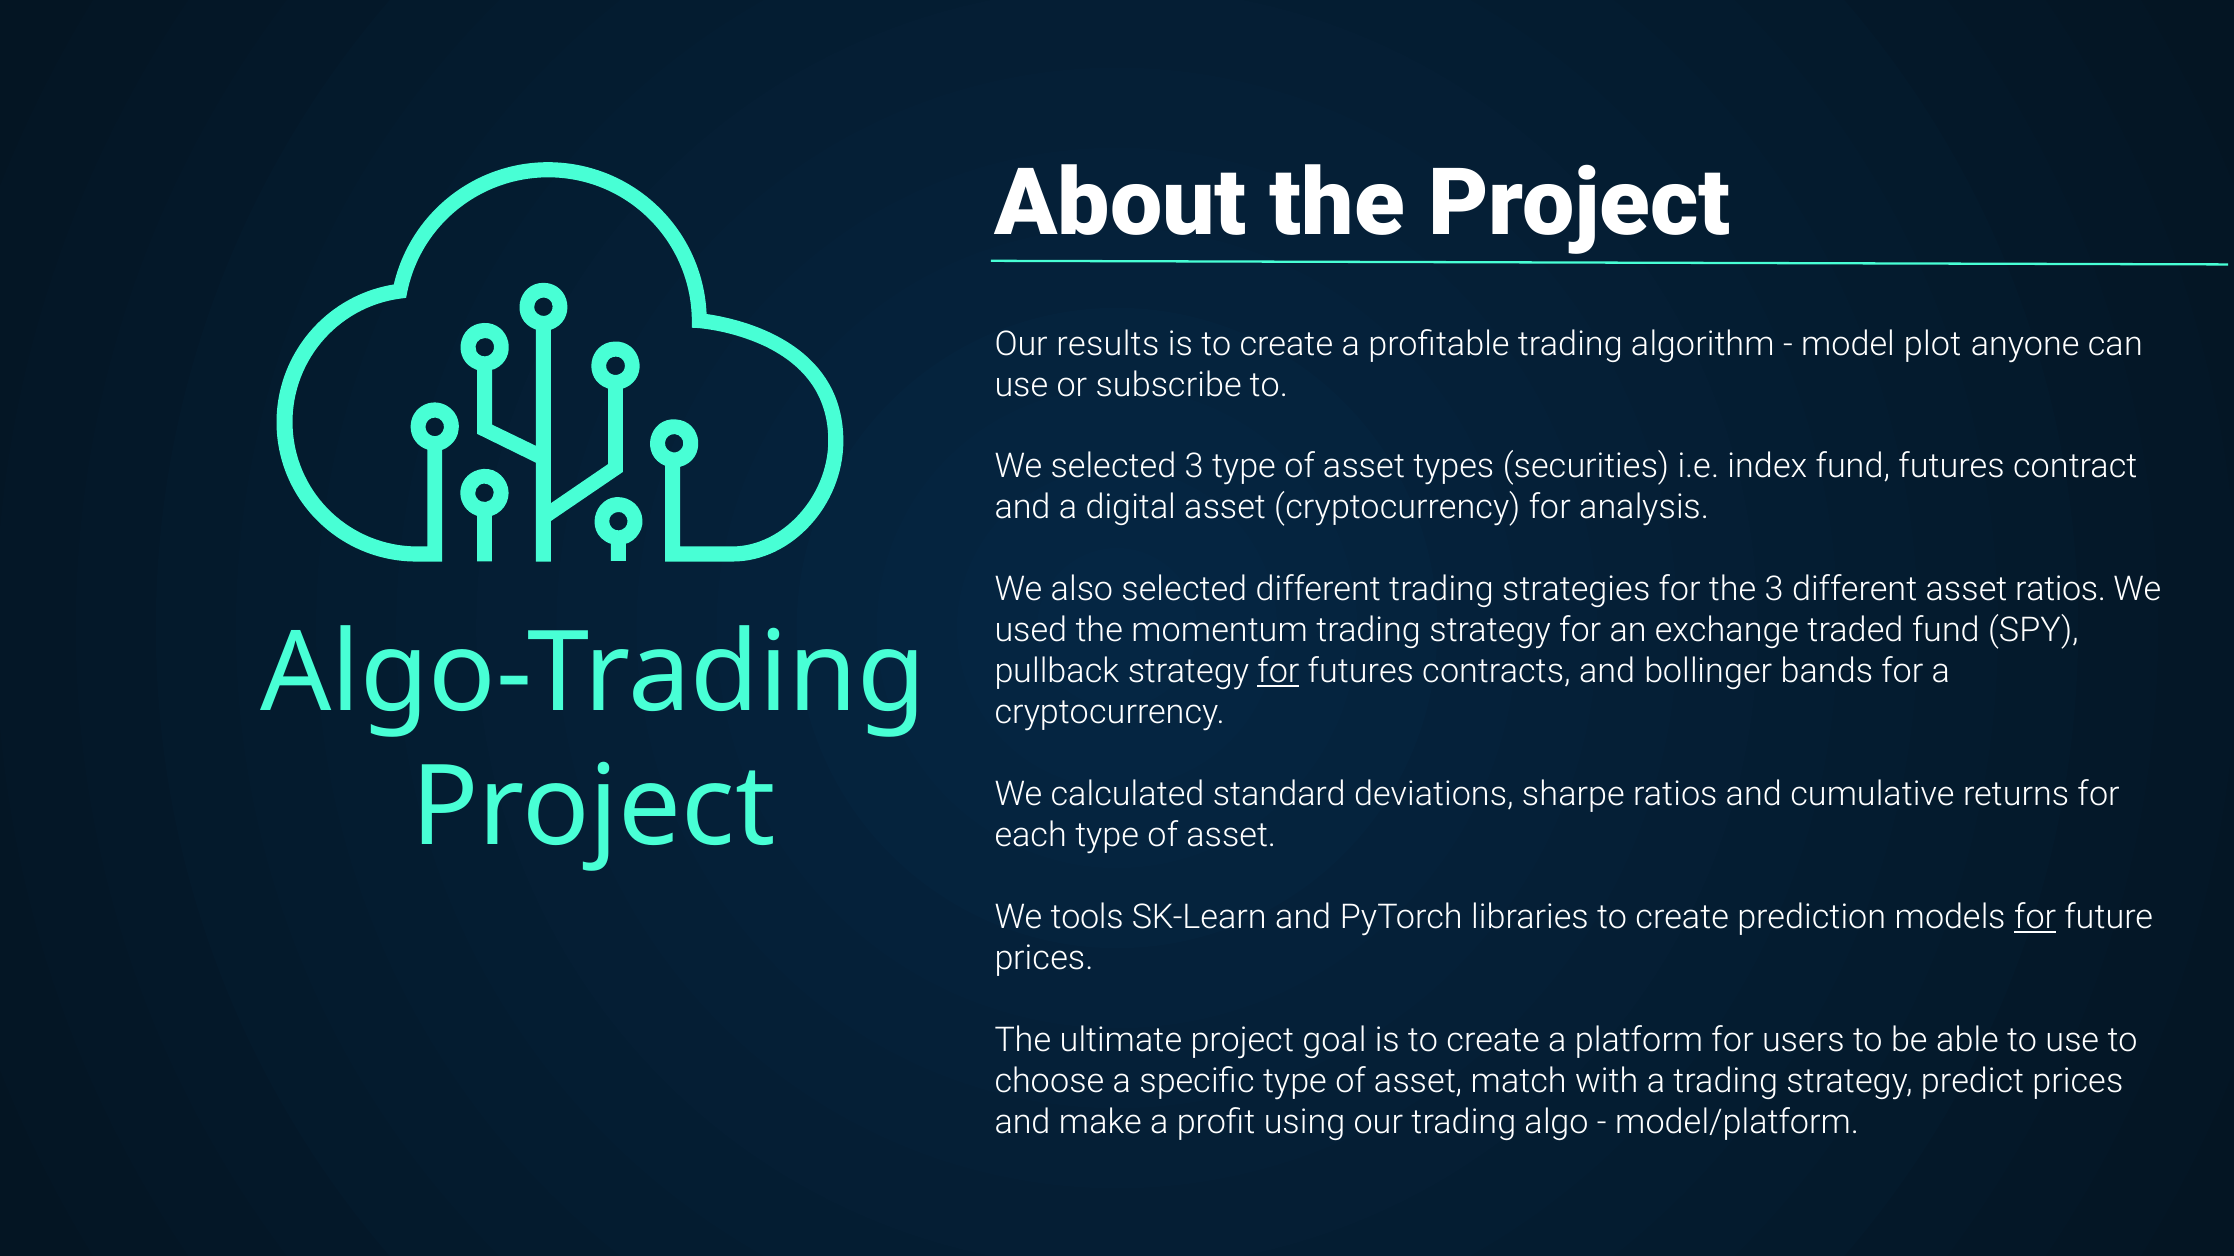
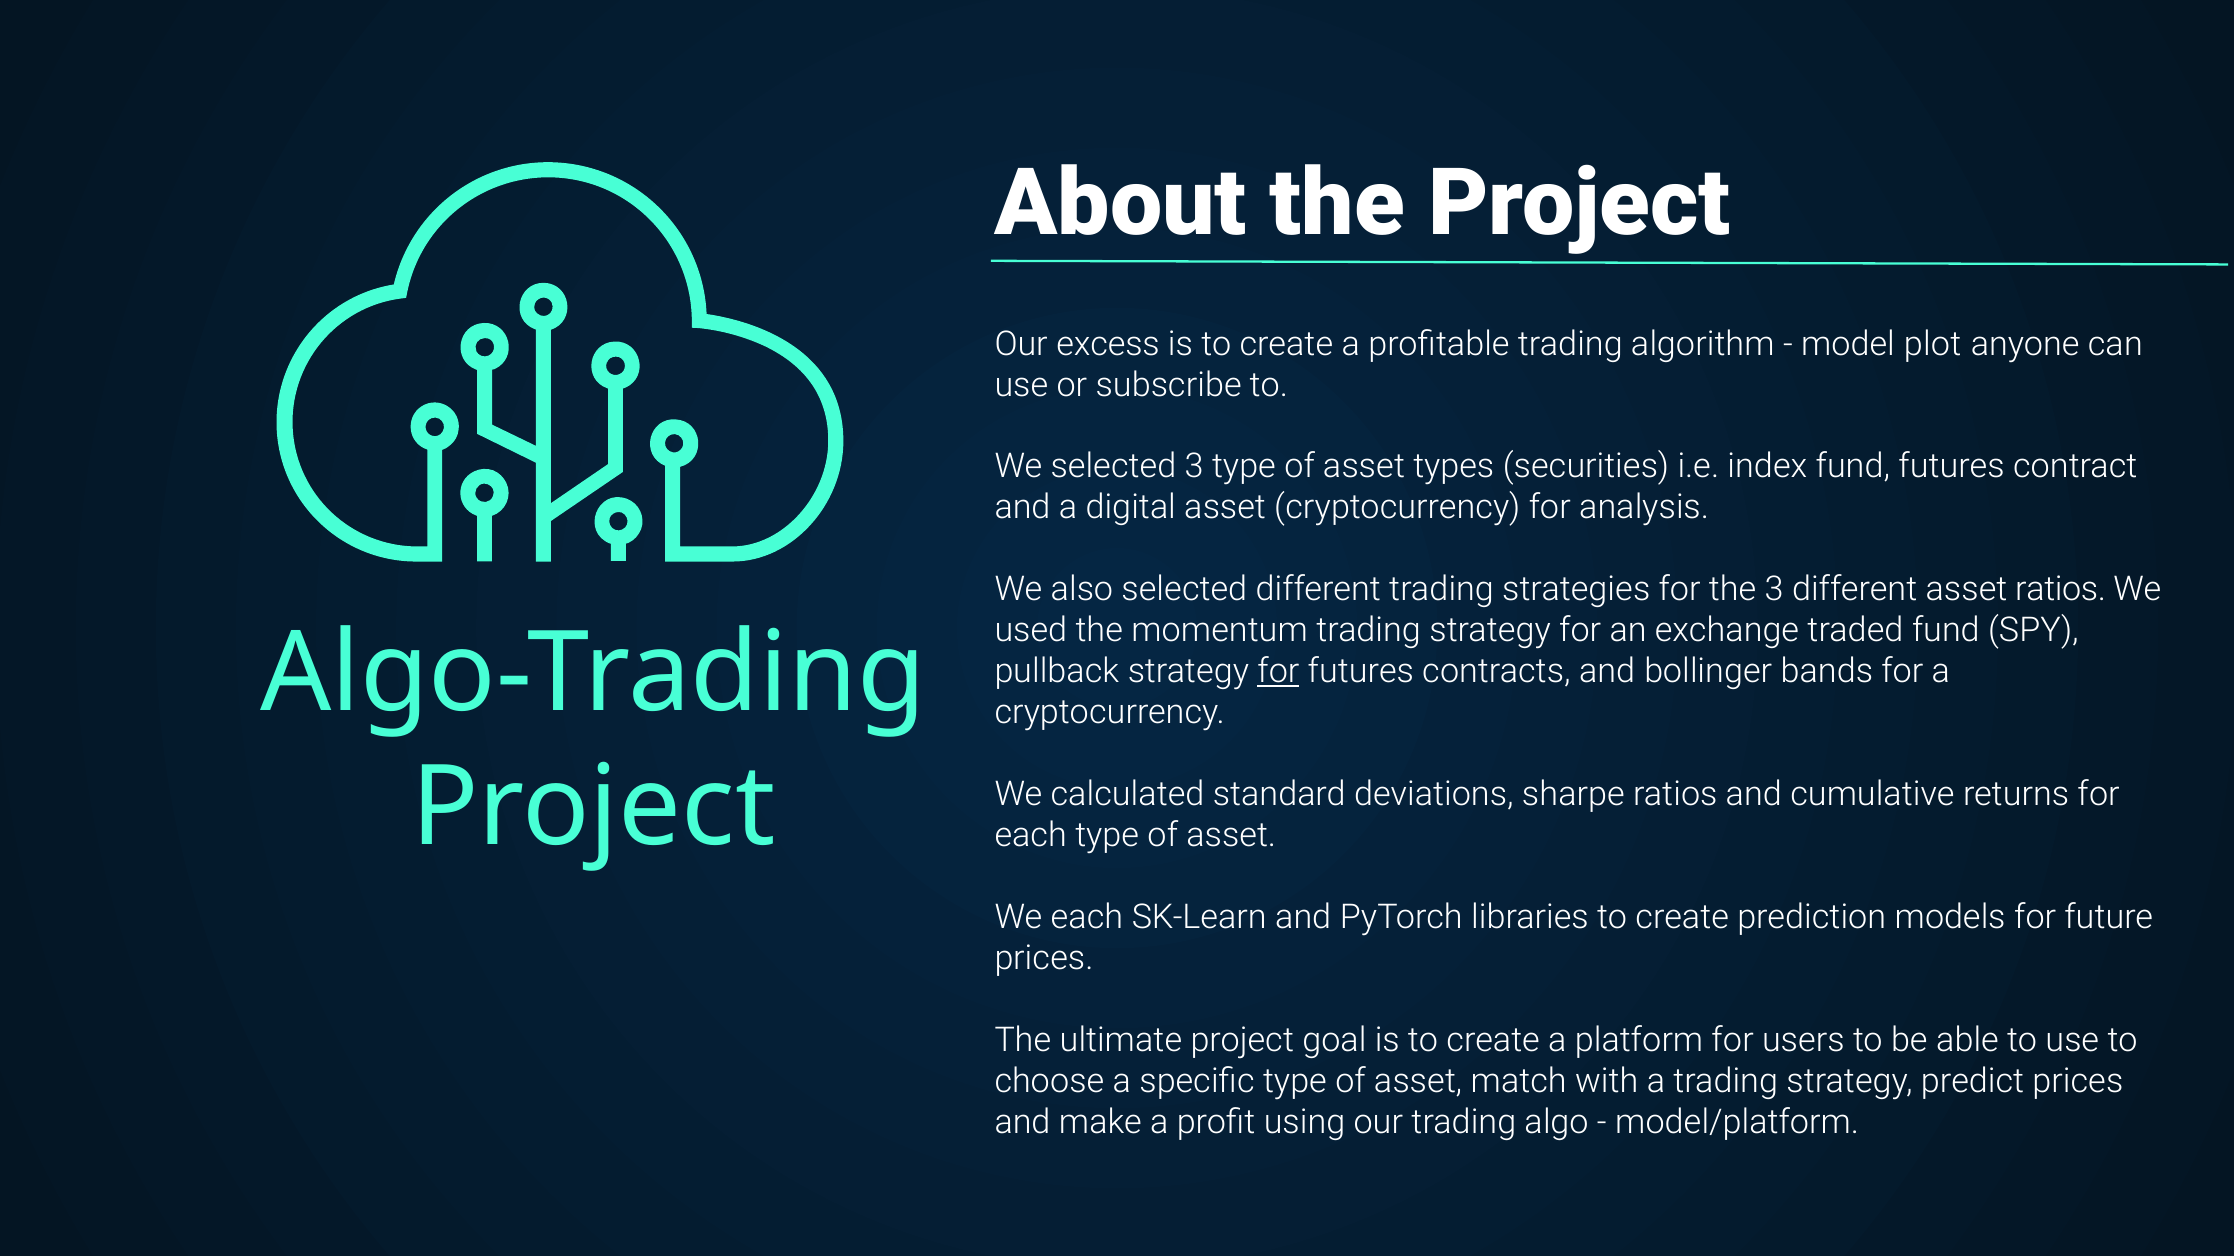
results: results -> excess (1108, 344)
We tools: tools -> each (1087, 918)
for underline: present -> none (2035, 918)
